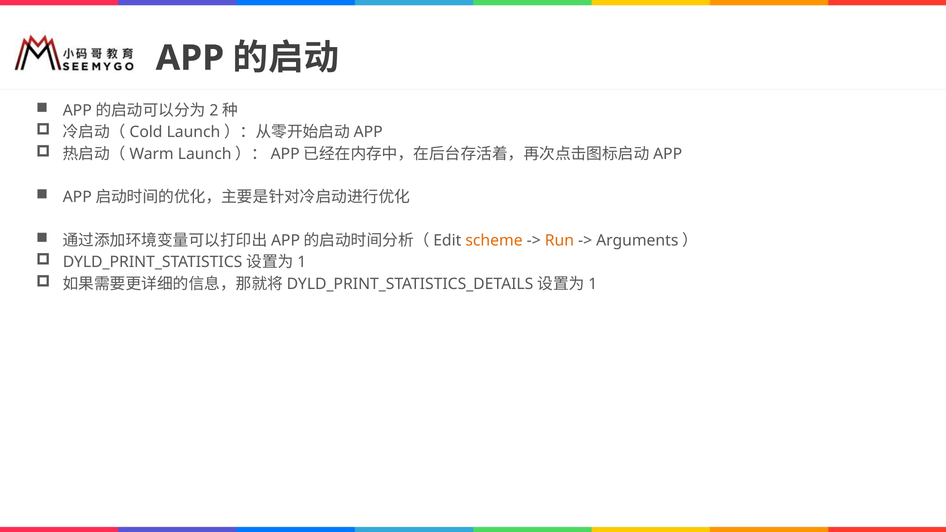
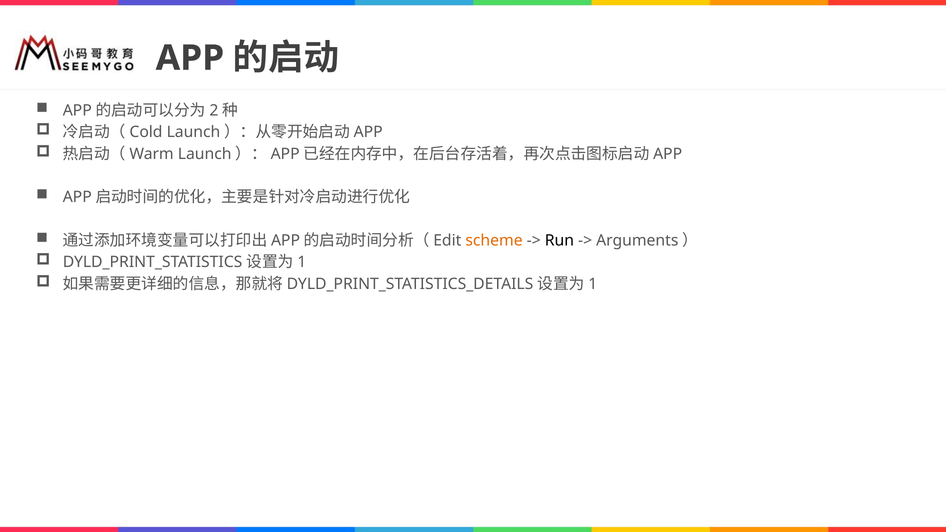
Run colour: orange -> black (559, 241)
